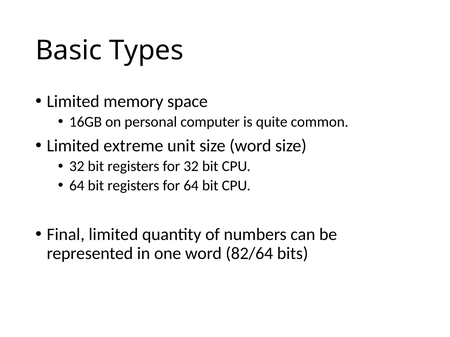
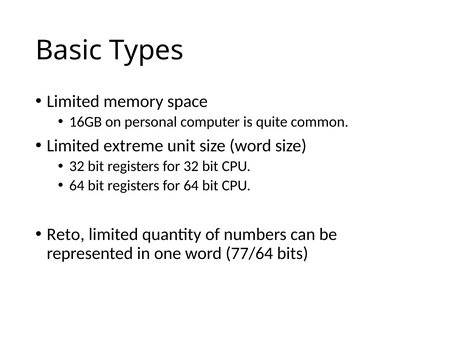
Final: Final -> Reto (66, 235)
82/64: 82/64 -> 77/64 (249, 254)
